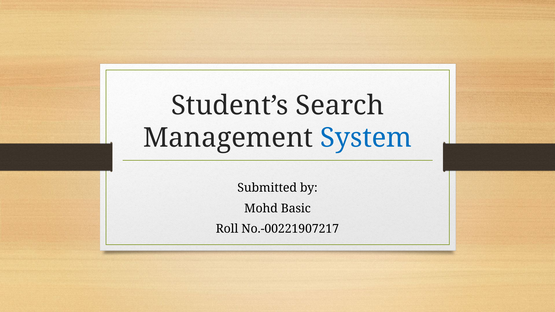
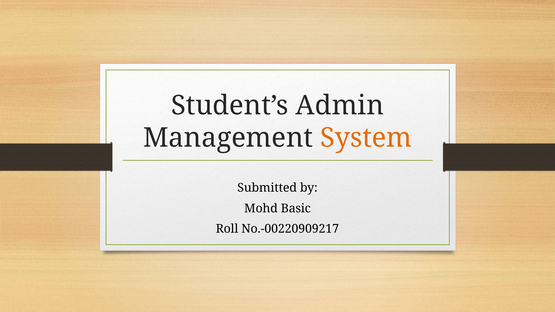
Search: Search -> Admin (340, 105)
System colour: blue -> orange (366, 138)
No.-00221907217: No.-00221907217 -> No.-00220909217 (290, 229)
